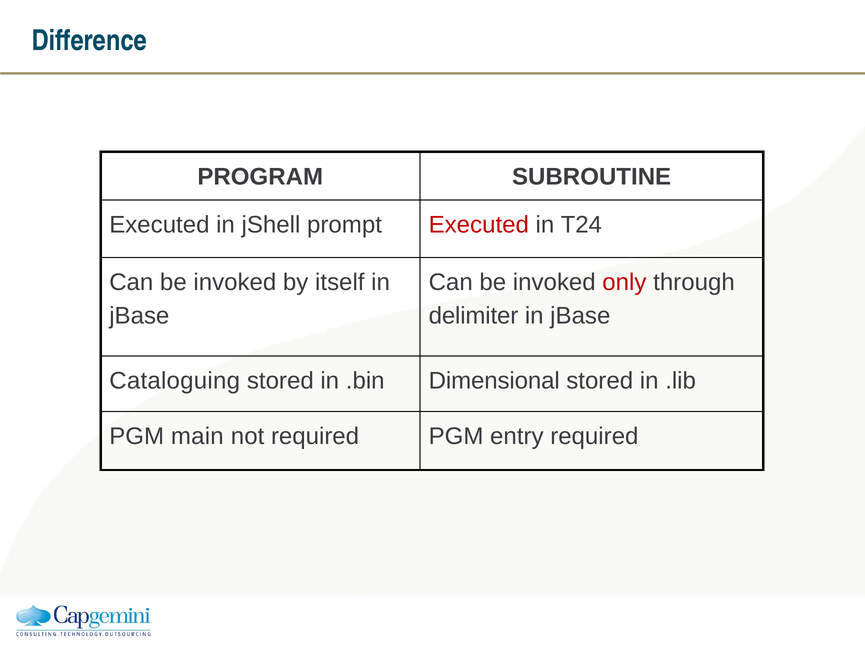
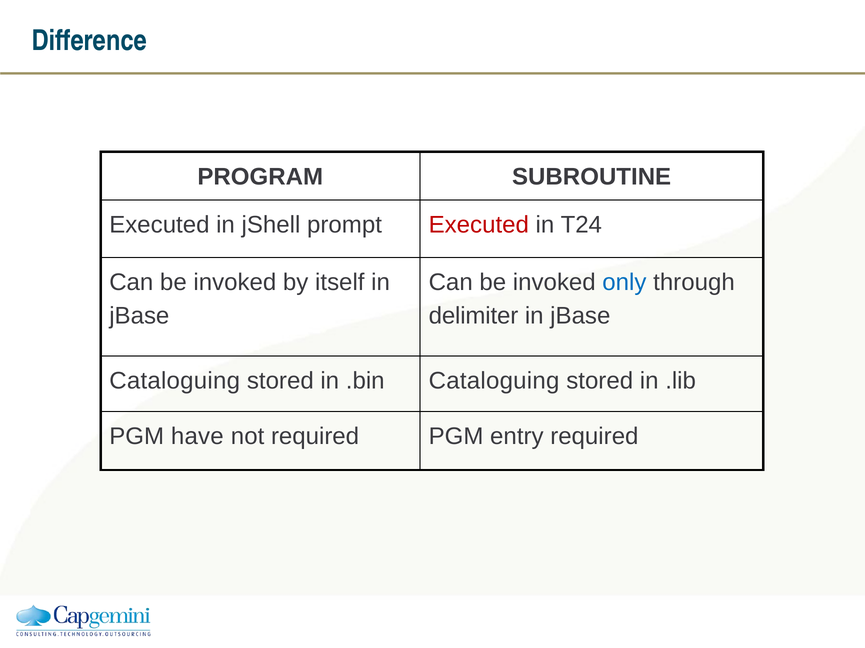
only colour: red -> blue (624, 283)
.bin Dimensional: Dimensional -> Cataloguing (494, 381)
main: main -> have (197, 437)
